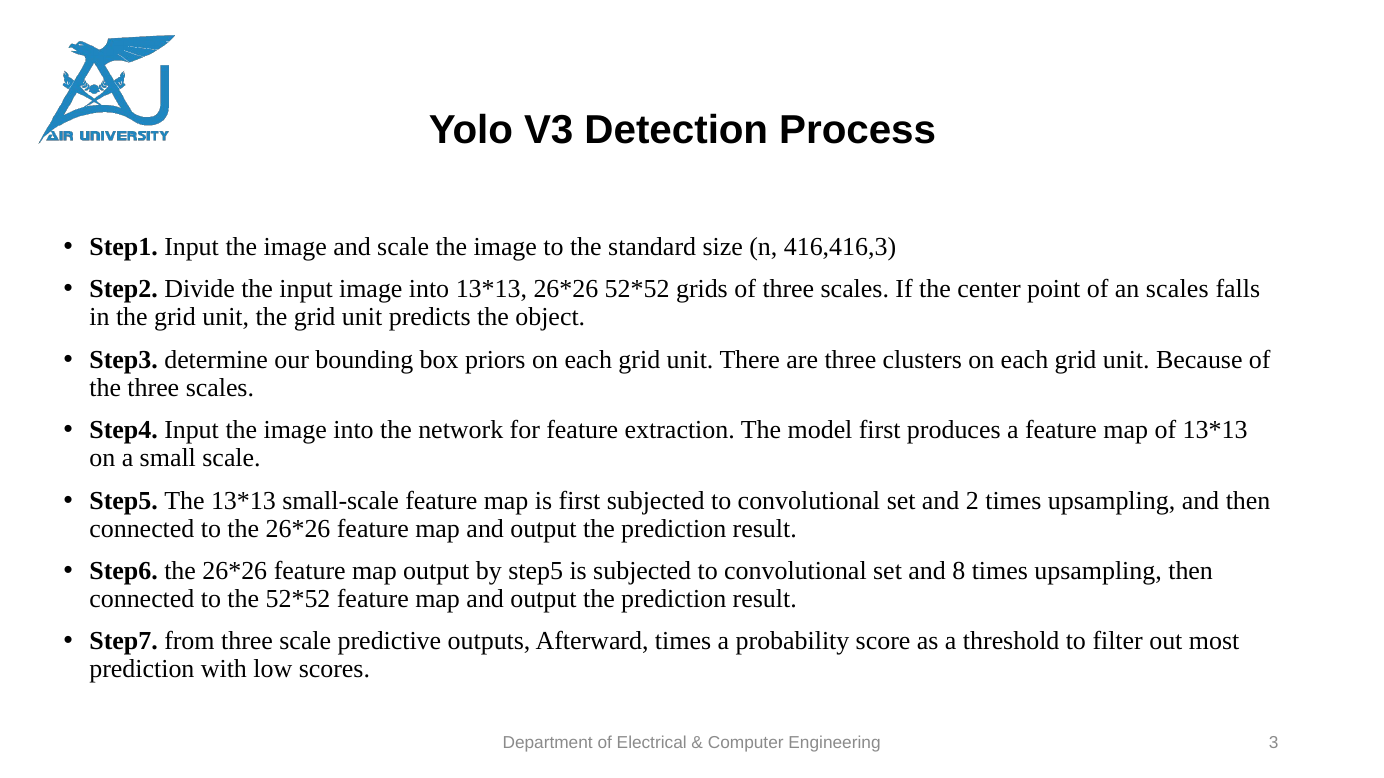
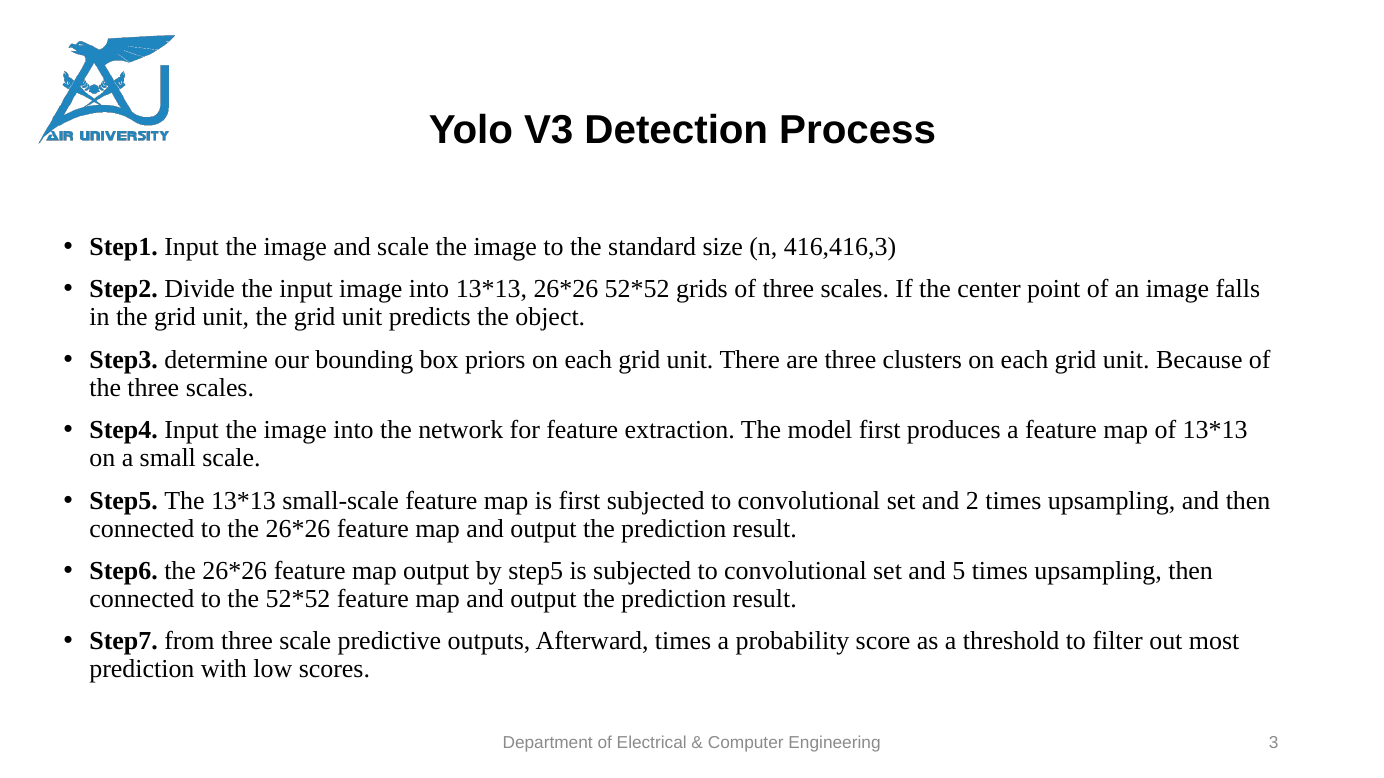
an scales: scales -> image (1177, 289)
8: 8 -> 5 (959, 571)
